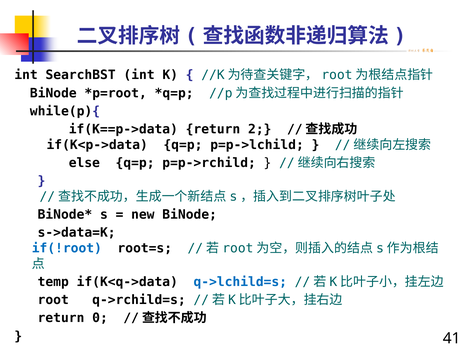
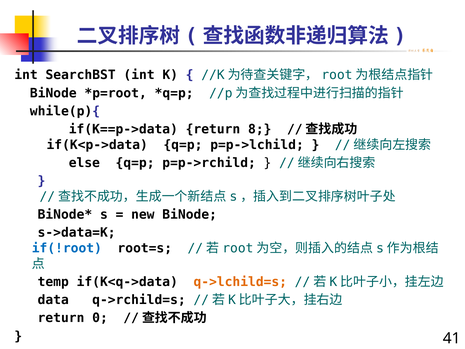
2: 2 -> 8 (260, 129)
q->lchild=s colour: blue -> orange (240, 282)
root: root -> data (53, 300)
